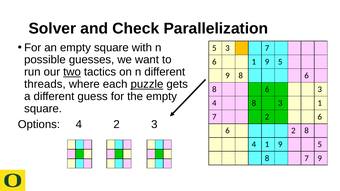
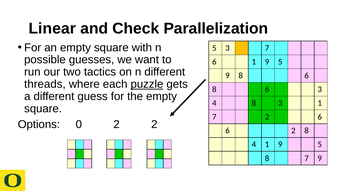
Solver: Solver -> Linear (52, 29)
two underline: present -> none (72, 72)
Options 4: 4 -> 0 (79, 125)
2 3: 3 -> 2 (154, 125)
